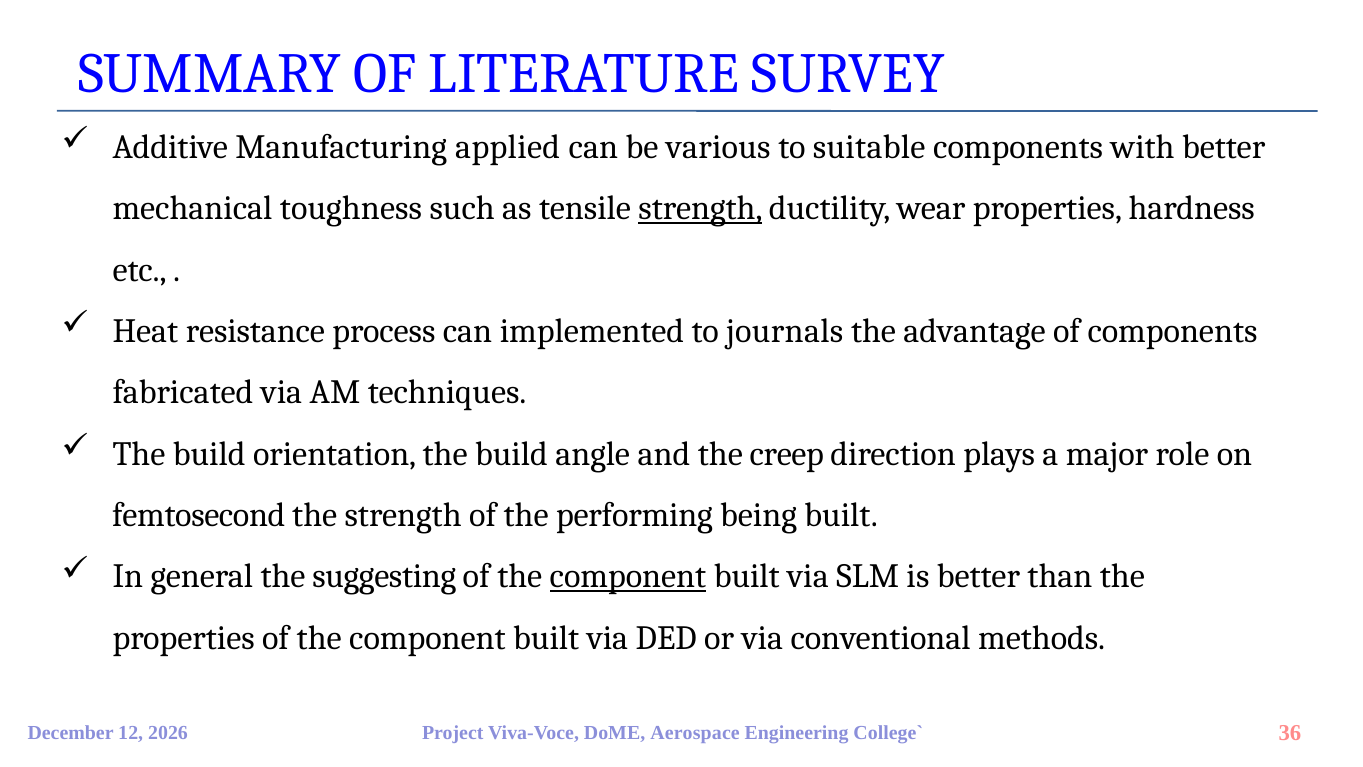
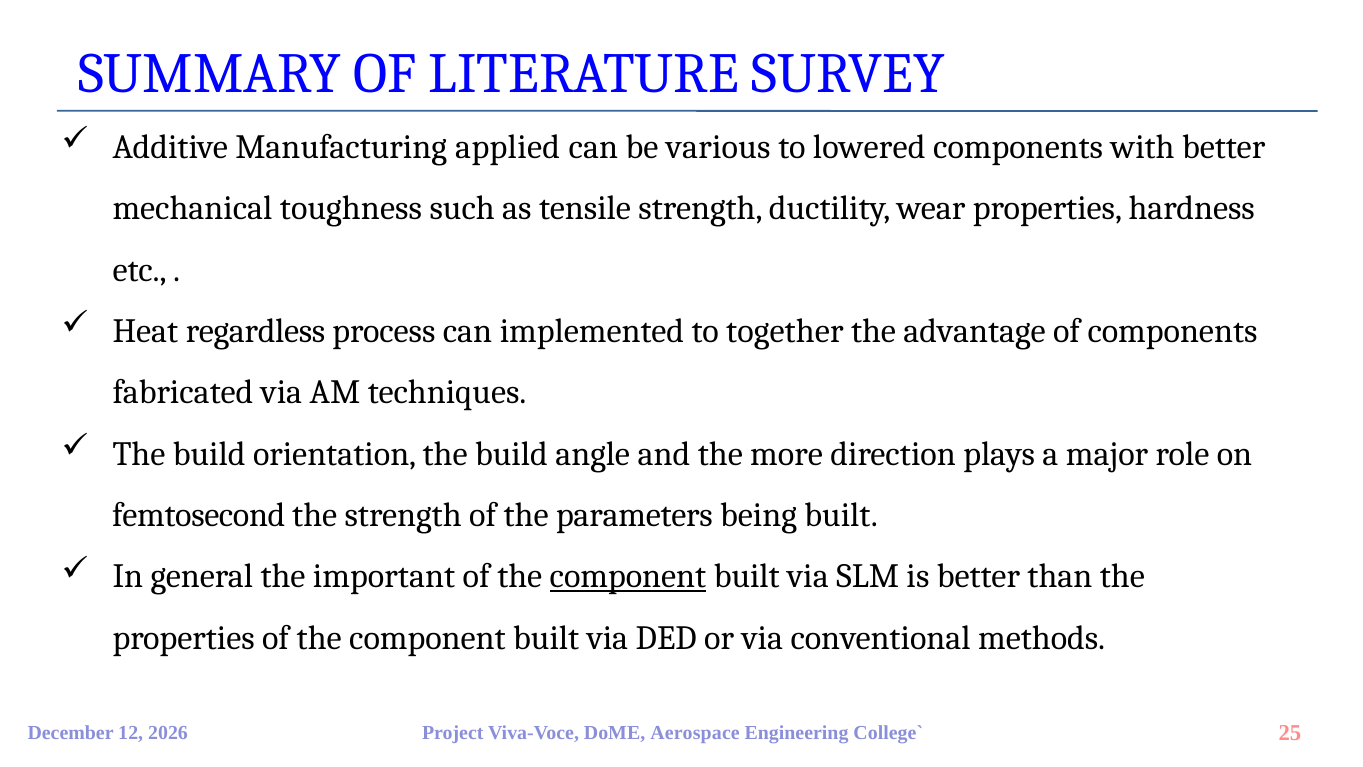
suitable: suitable -> lowered (869, 147)
strength underline: present -> none (700, 208)
resistance: resistance -> regardless (255, 331)
journals: journals -> together (785, 331)
creep: creep -> more (787, 454)
performing: performing -> parameters (634, 515)
suggesting: suggesting -> important (384, 576)
36: 36 -> 25 (1290, 733)
